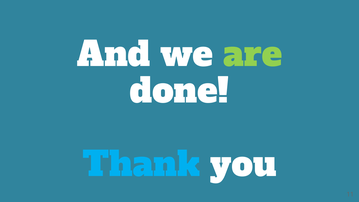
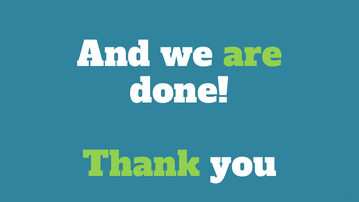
Thank colour: light blue -> light green (141, 165)
